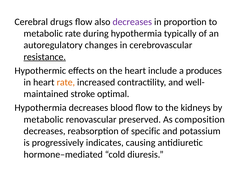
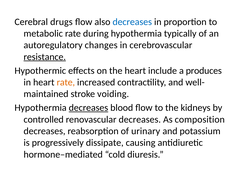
decreases colour: purple -> blue (132, 22)
optimal: optimal -> voiding (113, 94)
decreases underline: none -> present (88, 108)
metabolic: metabolic -> controlled (44, 120)
renovascular preserved: preserved -> decreases (140, 120)
specific: specific -> urinary (146, 131)
indicates: indicates -> dissipate (105, 143)
